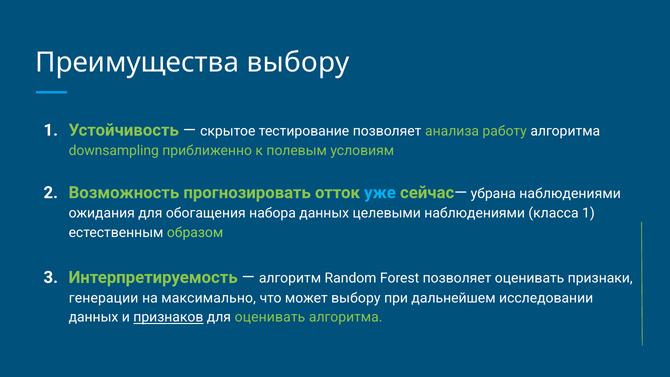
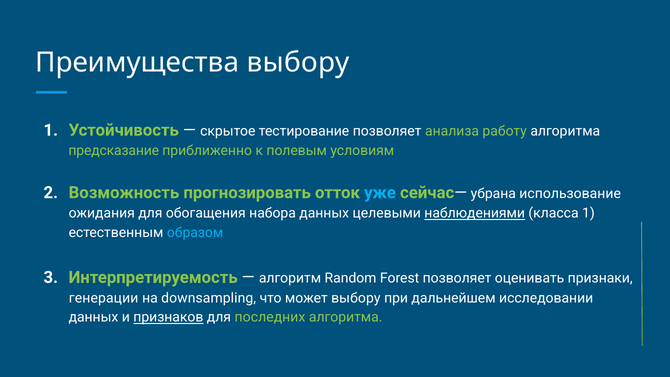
downsampling: downsampling -> предсказание (114, 151)
убрана наблюдениями: наблюдениями -> использование (570, 193)
наблюдениями underline: none -> present (475, 213)
образом colour: light green -> light blue (195, 233)
максимально: максимально -> downsampling (209, 298)
для оценивать: оценивать -> последних (270, 317)
